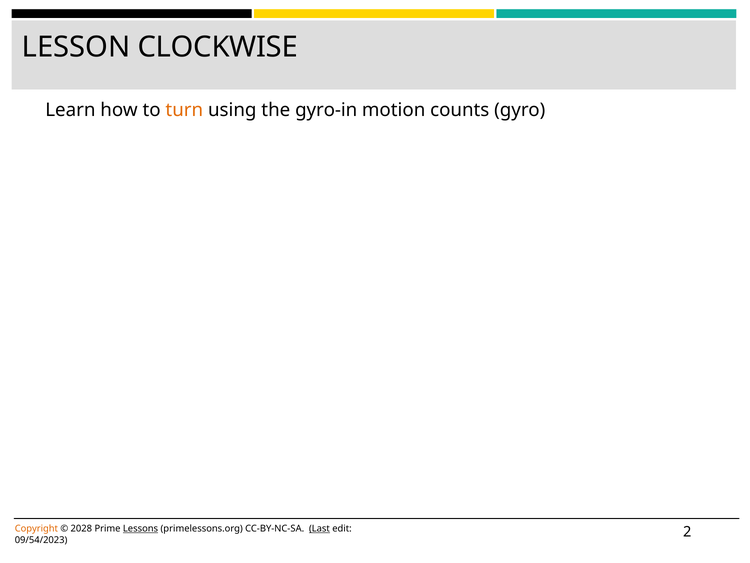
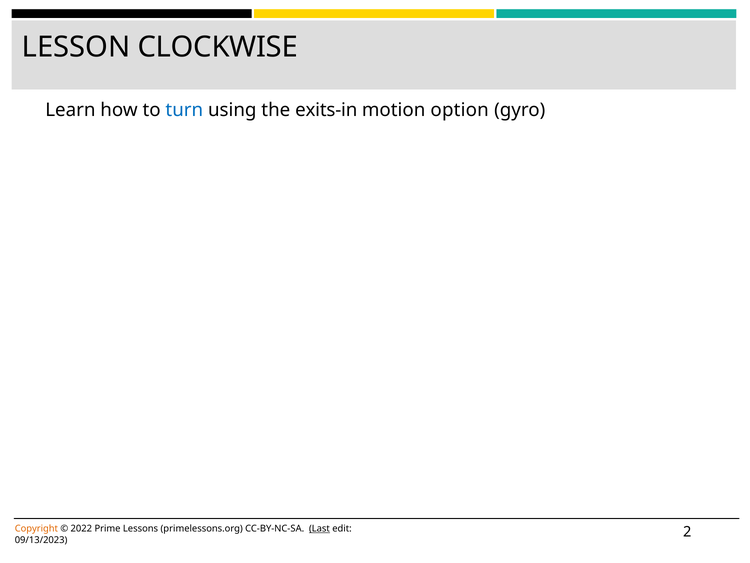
turn colour: orange -> blue (184, 110)
gyro-in: gyro-in -> exits-in (326, 110)
counts: counts -> option (460, 110)
2028: 2028 -> 2022 (81, 528)
Lessons underline: present -> none (141, 528)
09/54/2023: 09/54/2023 -> 09/13/2023 (41, 540)
